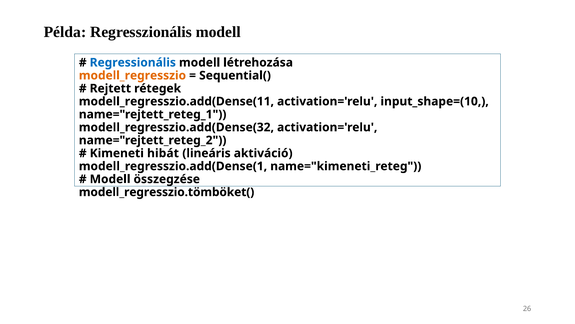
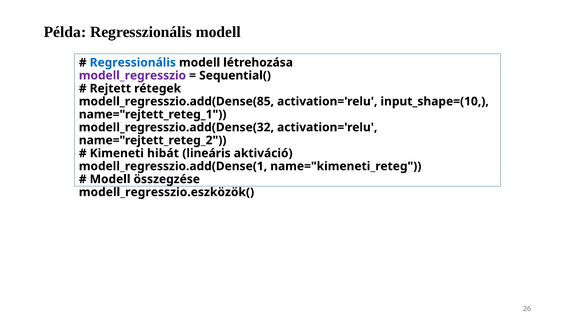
modell_regresszio colour: orange -> purple (132, 75)
modell_regresszio.add(Dense(11: modell_regresszio.add(Dense(11 -> modell_regresszio.add(Dense(85 (176, 101)
modell_regresszio.tömböket(: modell_regresszio.tömböket( -> modell_regresszio.eszközök( (166, 192)
